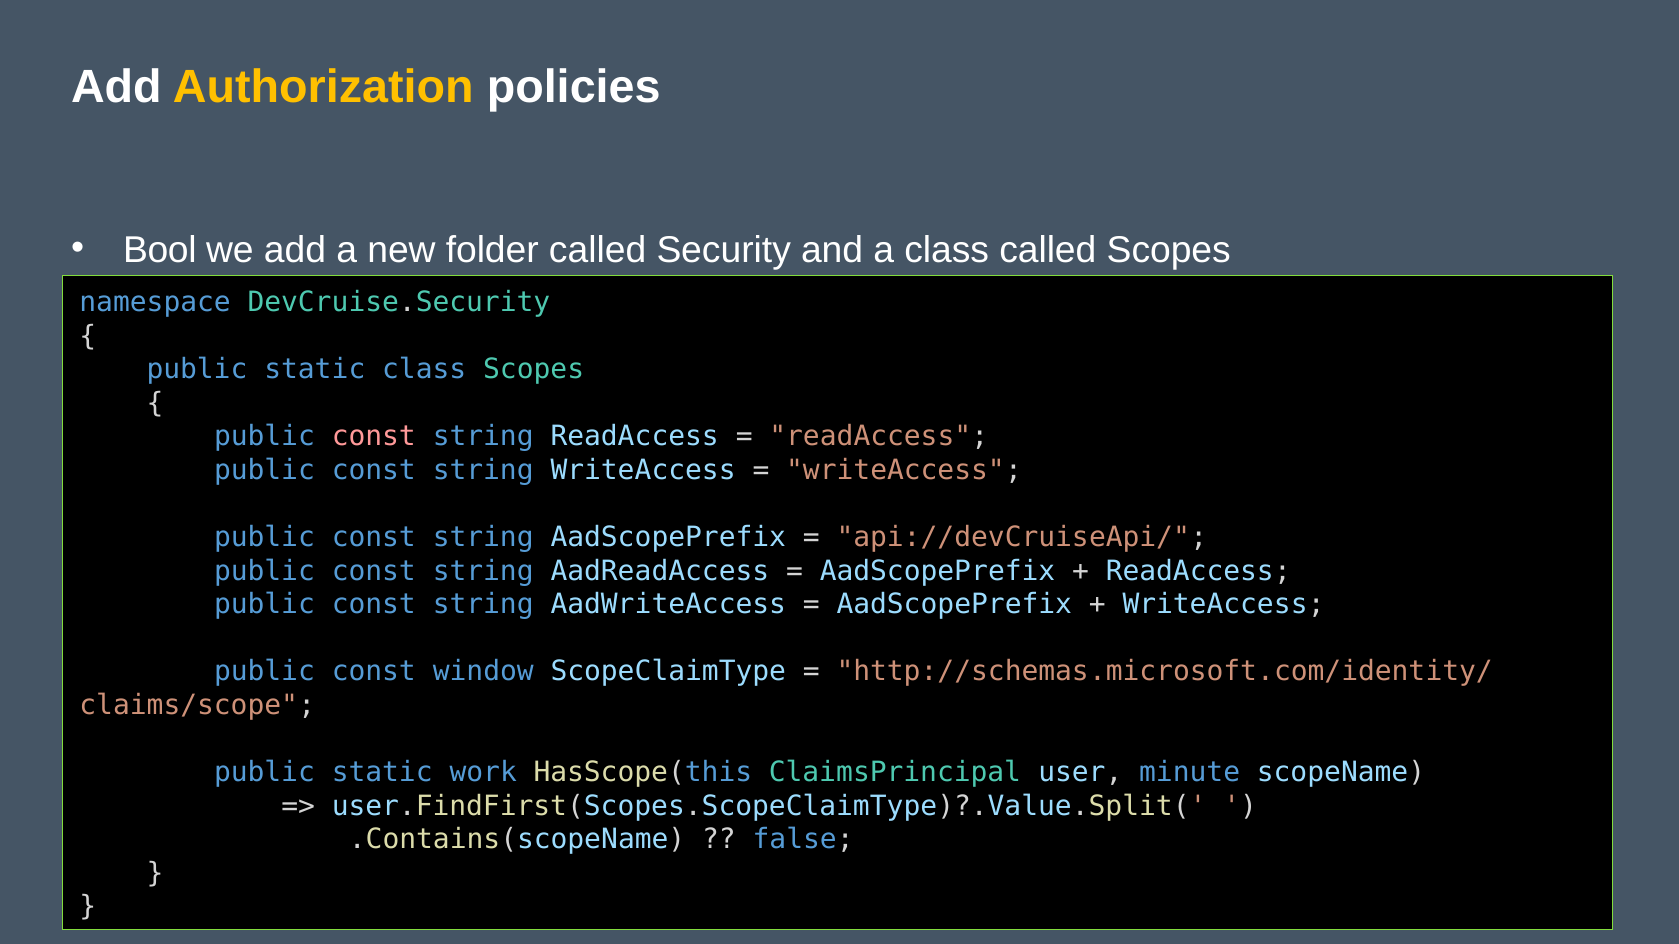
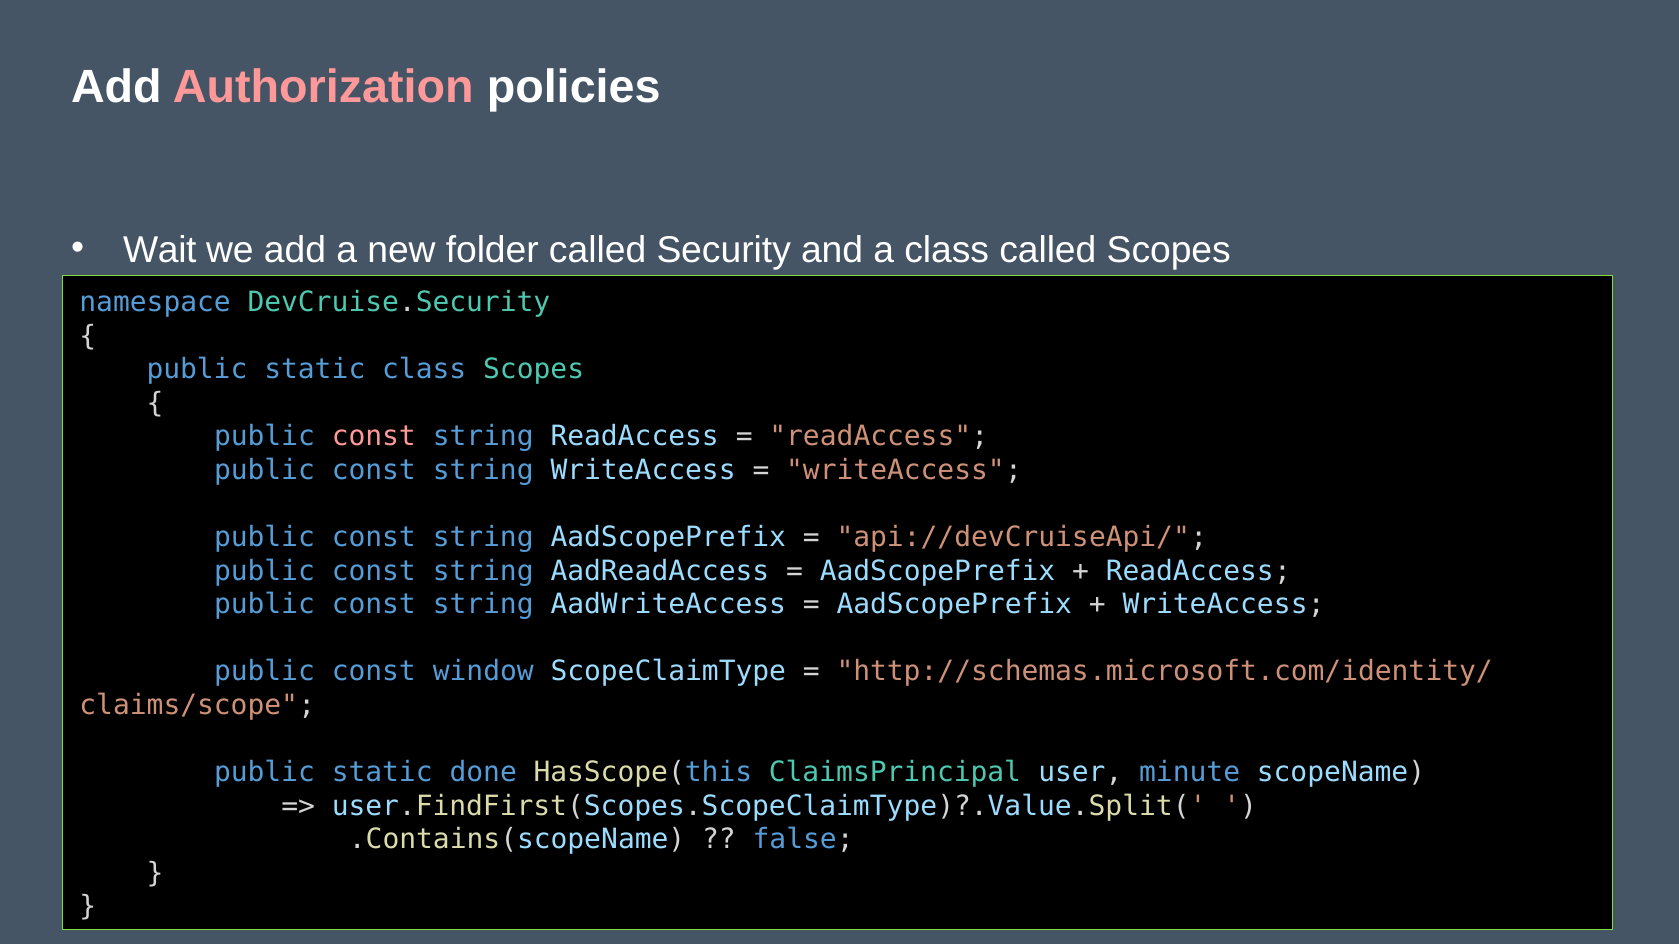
Authorization colour: yellow -> pink (323, 87)
Bool: Bool -> Wait (160, 250)
work: work -> done (483, 773)
